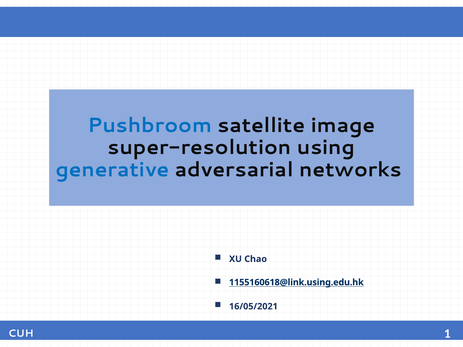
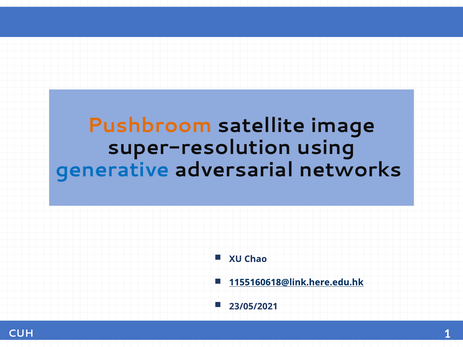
Pushbroom colour: blue -> orange (150, 125)
1155160618@link.using.edu.hk: 1155160618@link.using.edu.hk -> 1155160618@link.here.edu.hk (296, 283)
16/05/2021: 16/05/2021 -> 23/05/2021 (253, 307)
